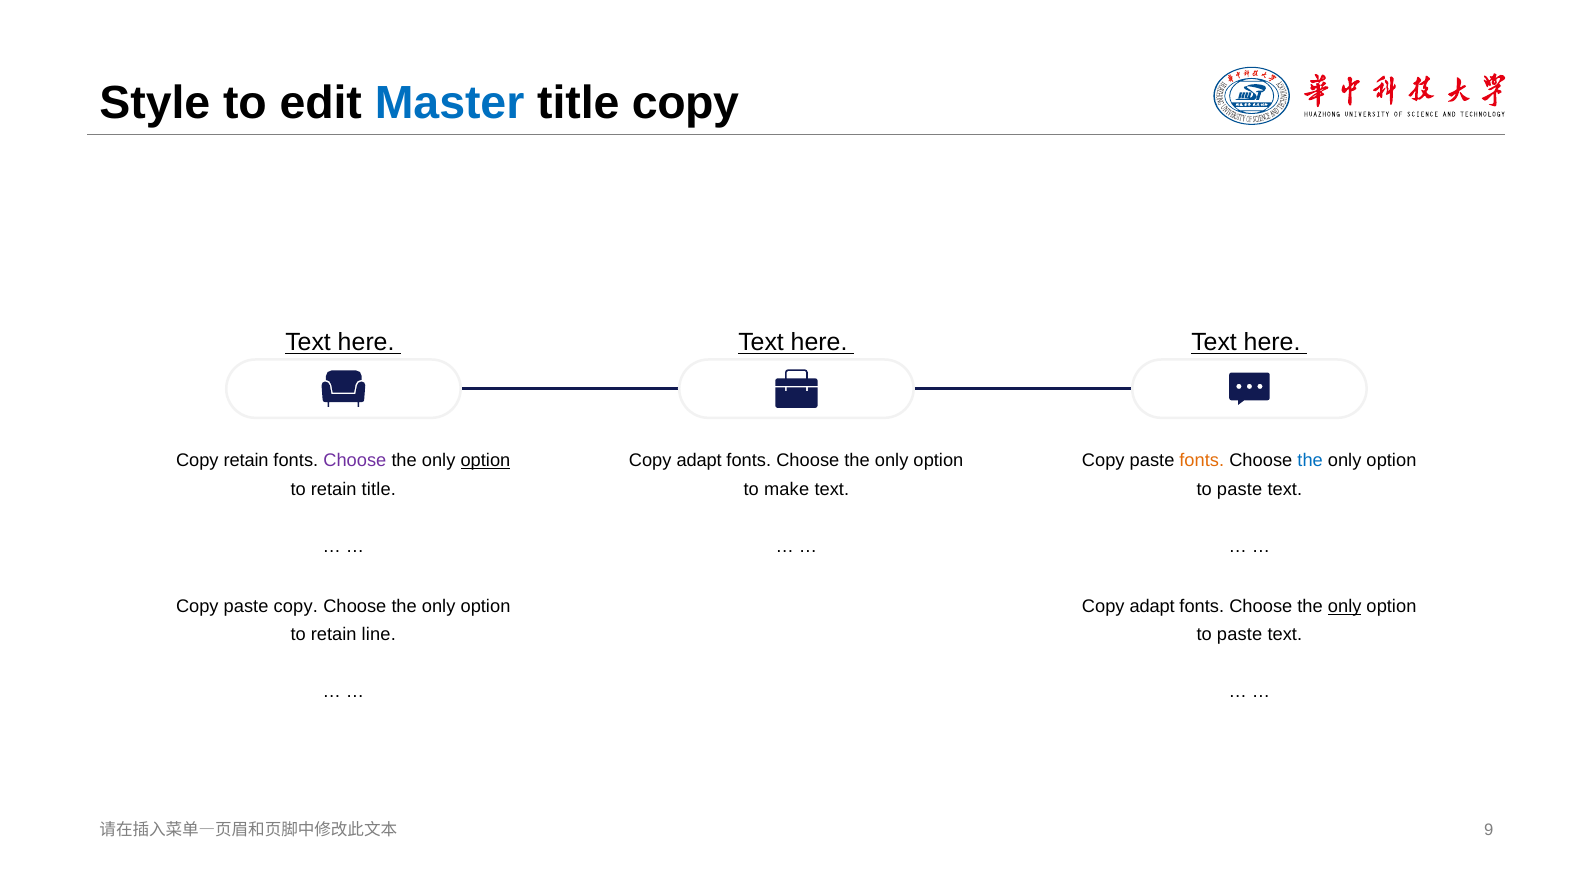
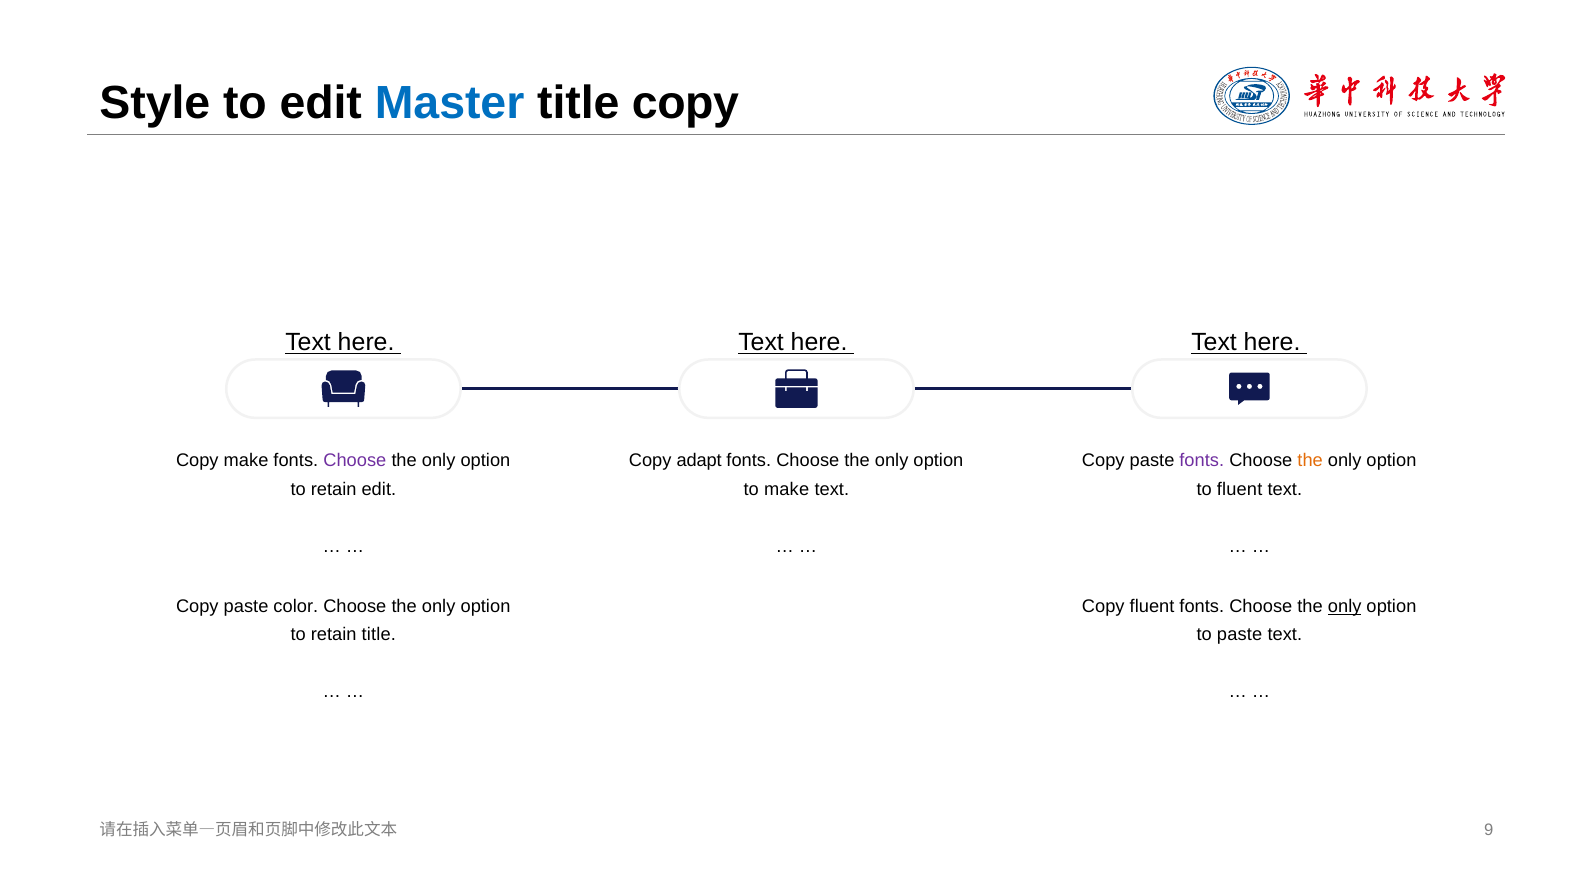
Copy retain: retain -> make (246, 461)
option underline: present -> none (485, 461)
fonts colour: orange -> purple (1202, 461)
the colour: blue -> orange (1310, 461)
retain title: title -> edit (379, 489)
paste: paste -> fluent (1240, 489)
paste copy: copy -> color (296, 606)
adapt: adapt -> fluent (1152, 606)
retain line: line -> title (379, 635)
